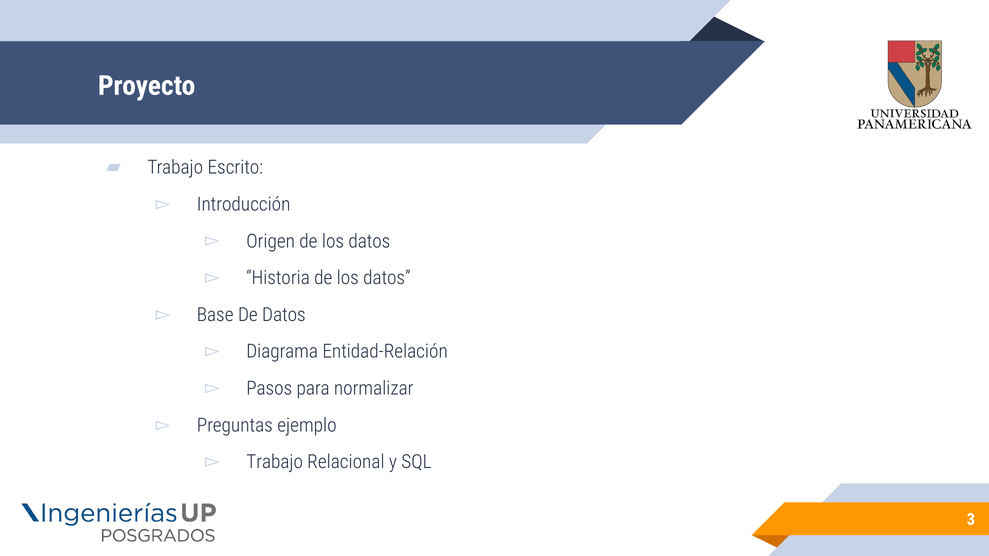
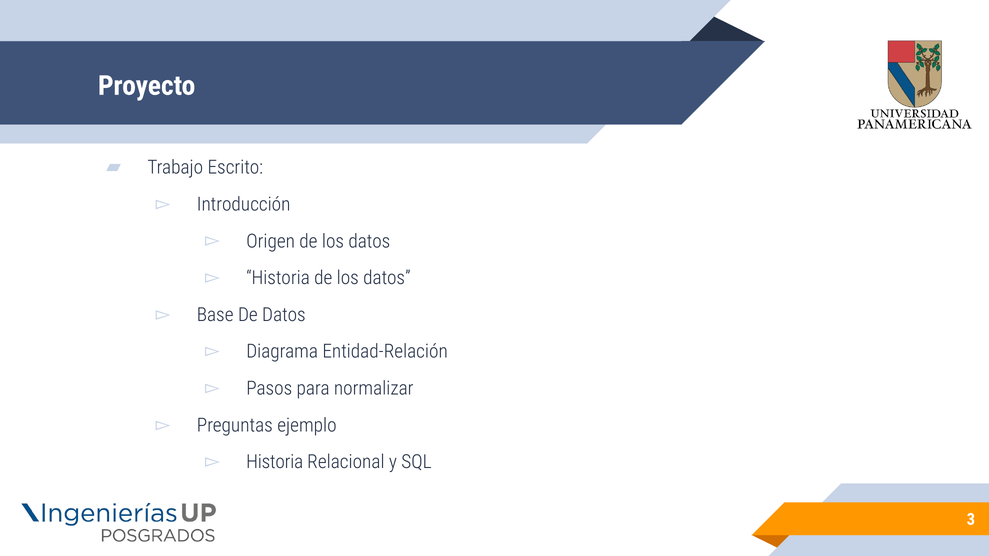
Trabajo: Trabajo -> Historia (275, 462)
